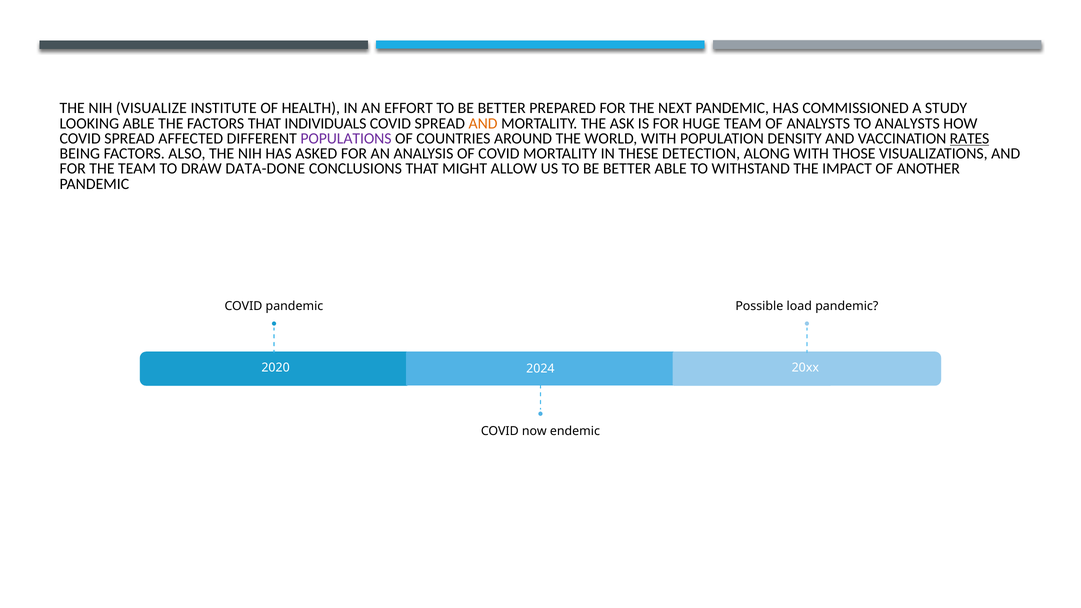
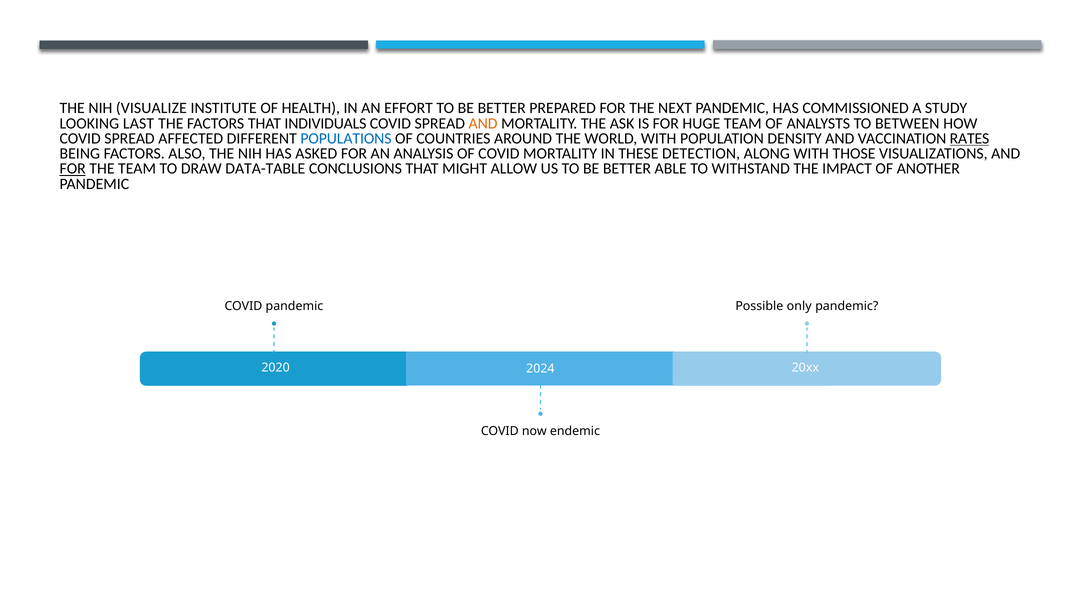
LOOKING ABLE: ABLE -> LAST (139, 123)
TO ANALYSTS: ANALYSTS -> BETWEEN (907, 123)
POPULATIONS colour: purple -> blue (346, 138)
FOR underline: none -> present (73, 169)
DATA-DONE: DATA-DONE -> DATA-TABLE (265, 169)
load: load -> only (799, 306)
